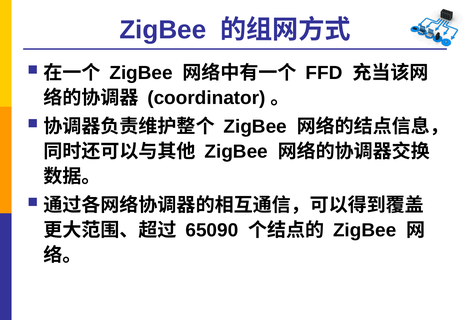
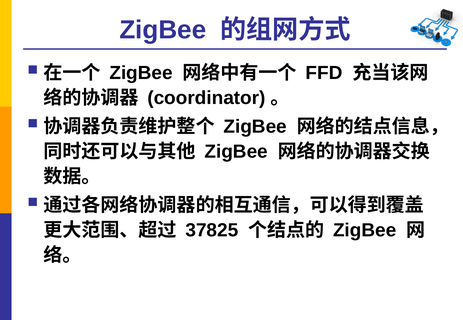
65090: 65090 -> 37825 (212, 231)
